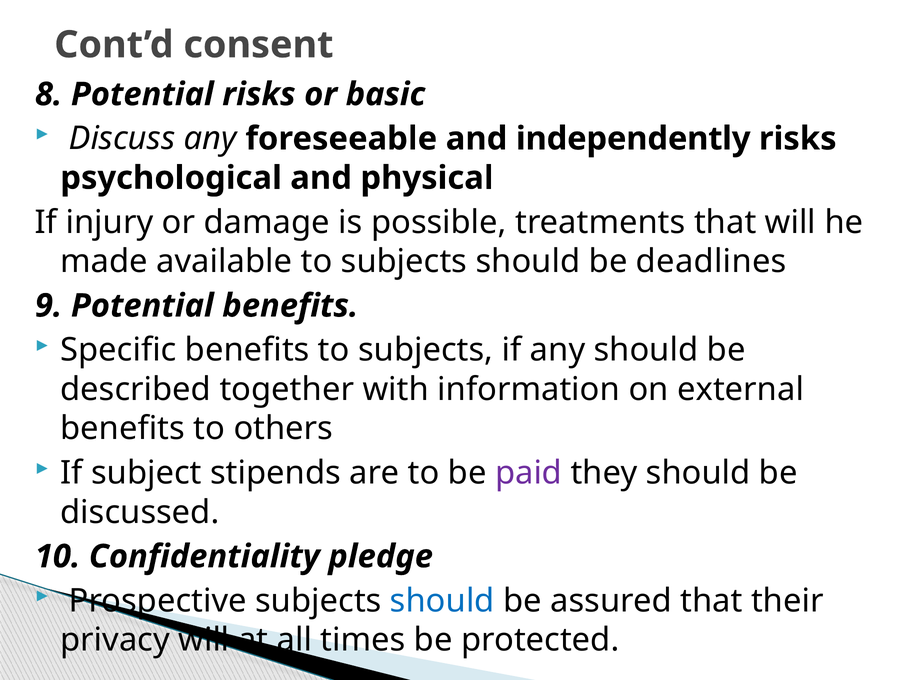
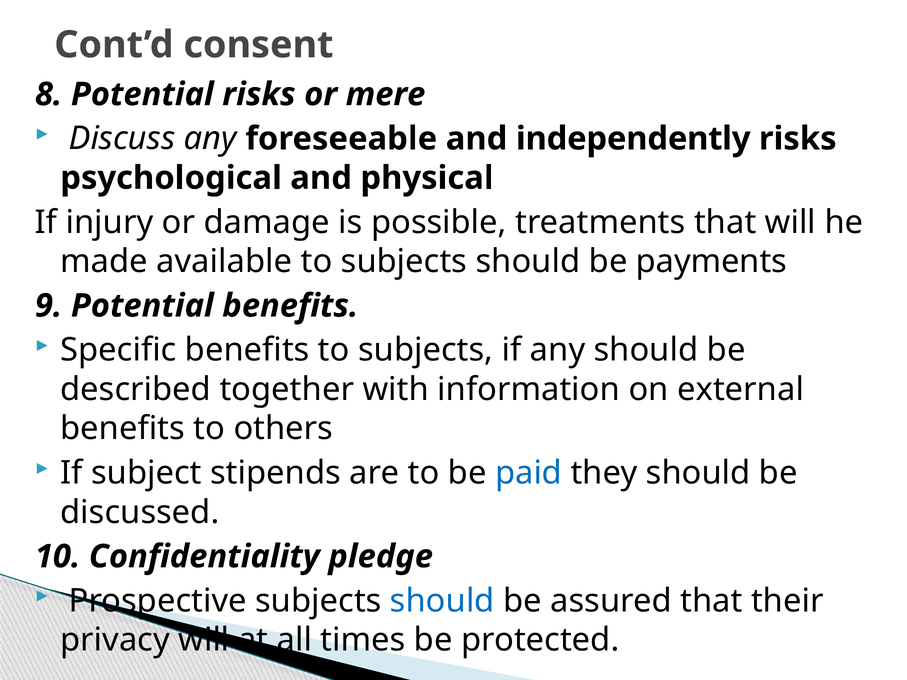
basic: basic -> mere (386, 94)
deadlines: deadlines -> payments (711, 262)
paid colour: purple -> blue (529, 473)
